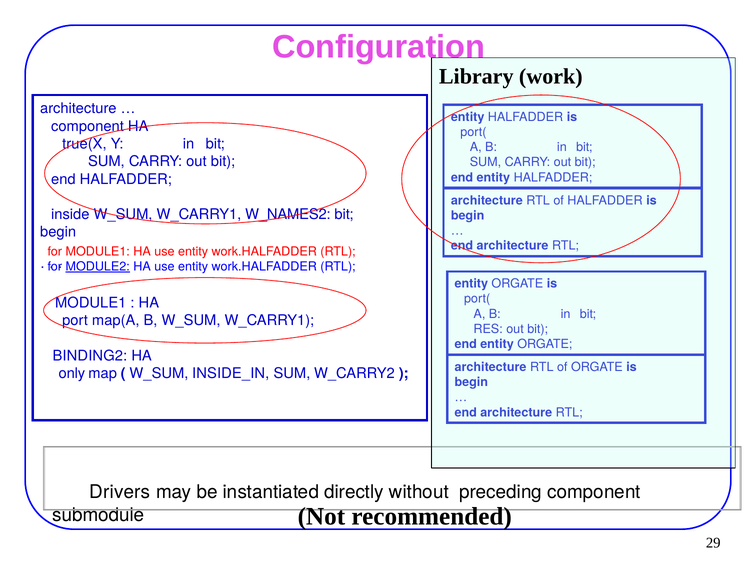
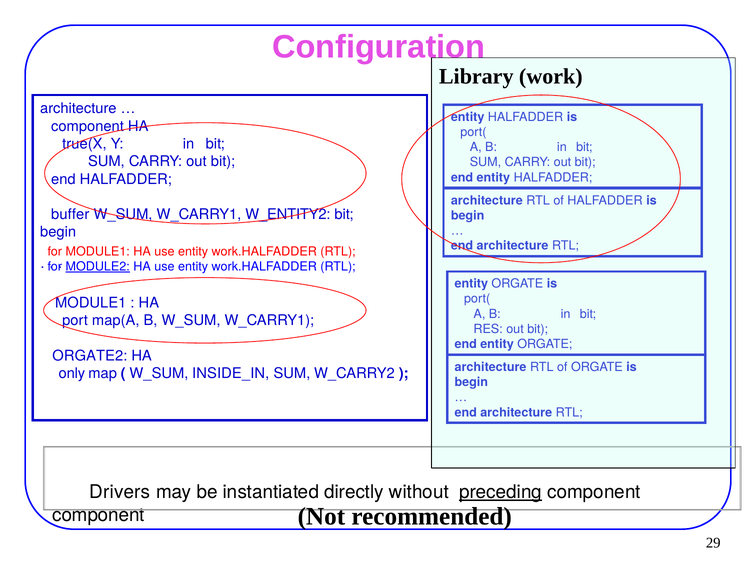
inside: inside -> buffer (70, 214)
W_NAMES2: W_NAMES2 -> W_ENTITY2 (288, 214)
BINDING2: BINDING2 -> ORGATE2 (90, 356)
preceding underline: none -> present (501, 492)
submodule: submodule -> component (98, 515)
